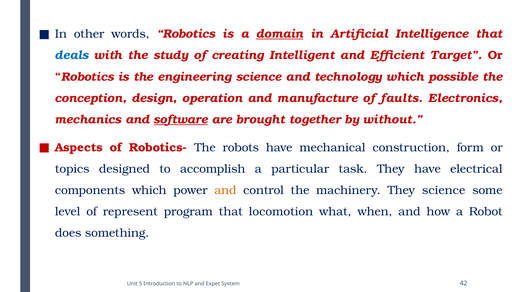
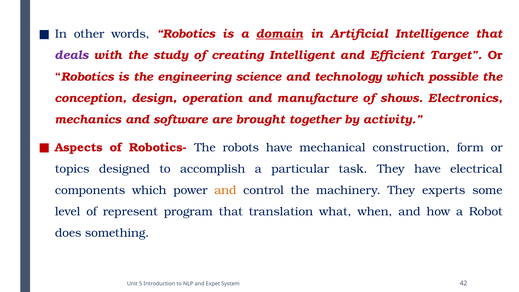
deals colour: blue -> purple (72, 55)
faults: faults -> shows (402, 98)
software underline: present -> none (181, 120)
without: without -> activity (393, 120)
They science: science -> experts (444, 190)
locomotion: locomotion -> translation (281, 212)
